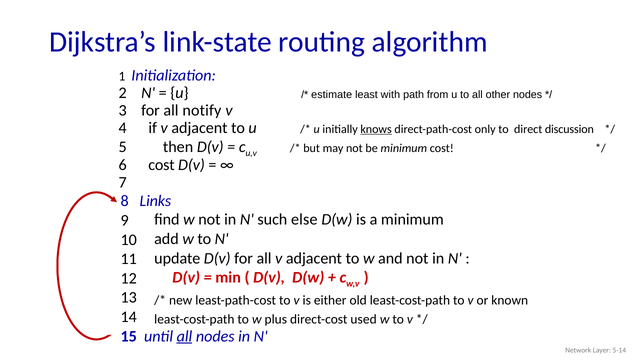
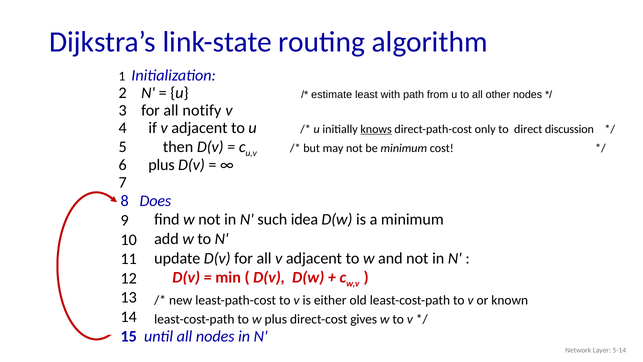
6 cost: cost -> plus (161, 165)
Links: Links -> Does (155, 201)
else: else -> idea (304, 219)
used: used -> gives (364, 319)
all underline: present -> none (184, 336)
